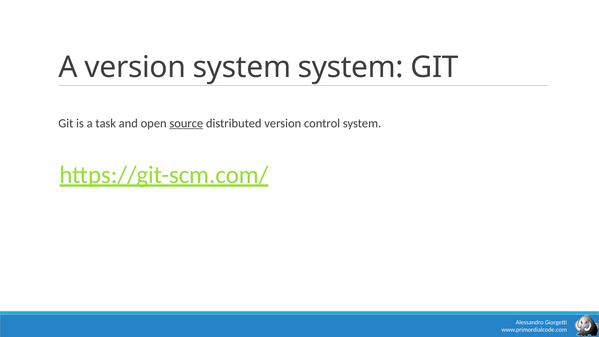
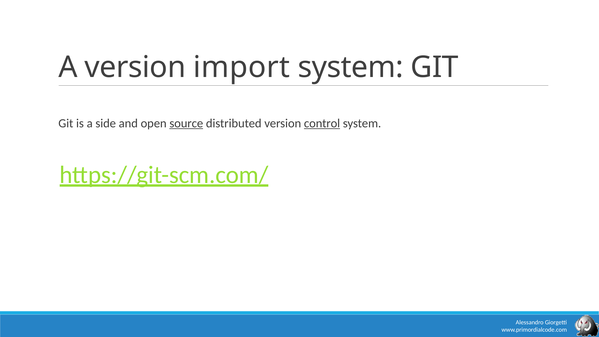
version system: system -> import (242, 67)
task: task -> side (106, 123)
control underline: none -> present (322, 123)
